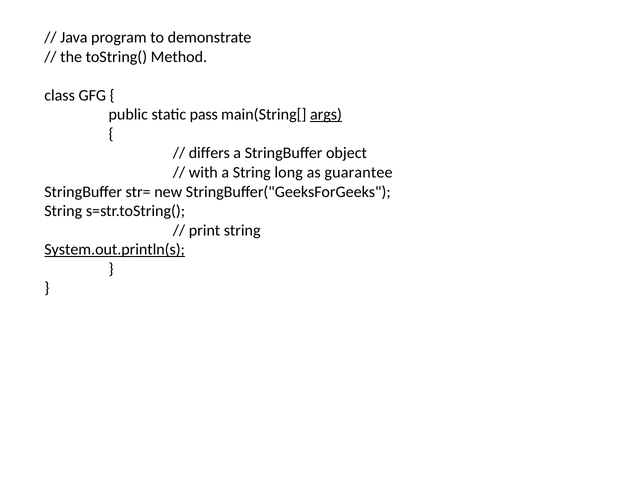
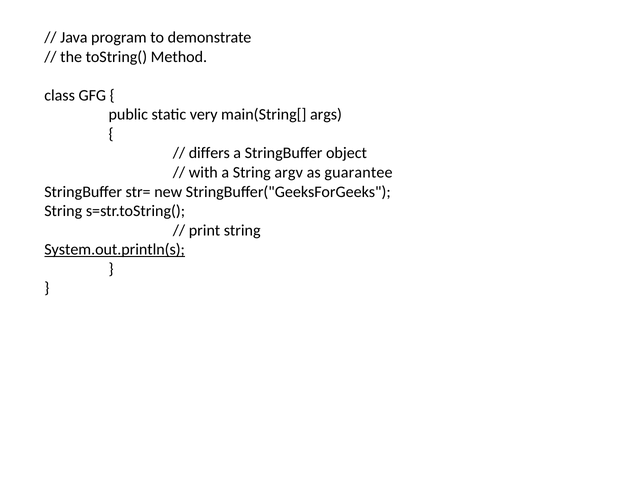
pass: pass -> very (204, 115)
args underline: present -> none (326, 115)
long: long -> argv (289, 173)
